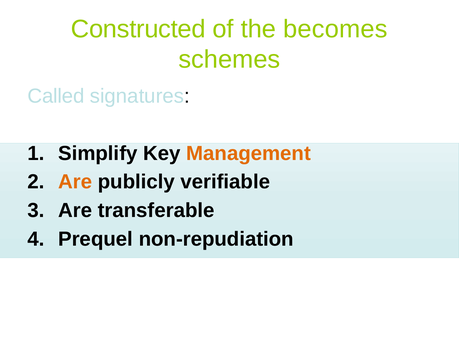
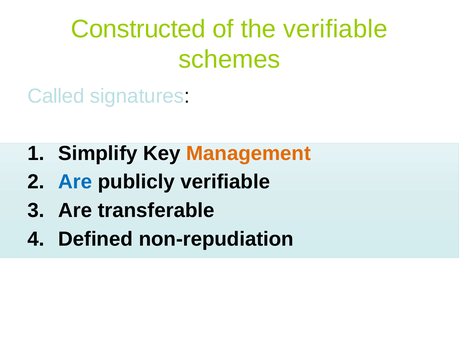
the becomes: becomes -> verifiable (335, 29)
Are colour: orange -> blue (75, 182)
Prequel: Prequel -> Defined (96, 239)
